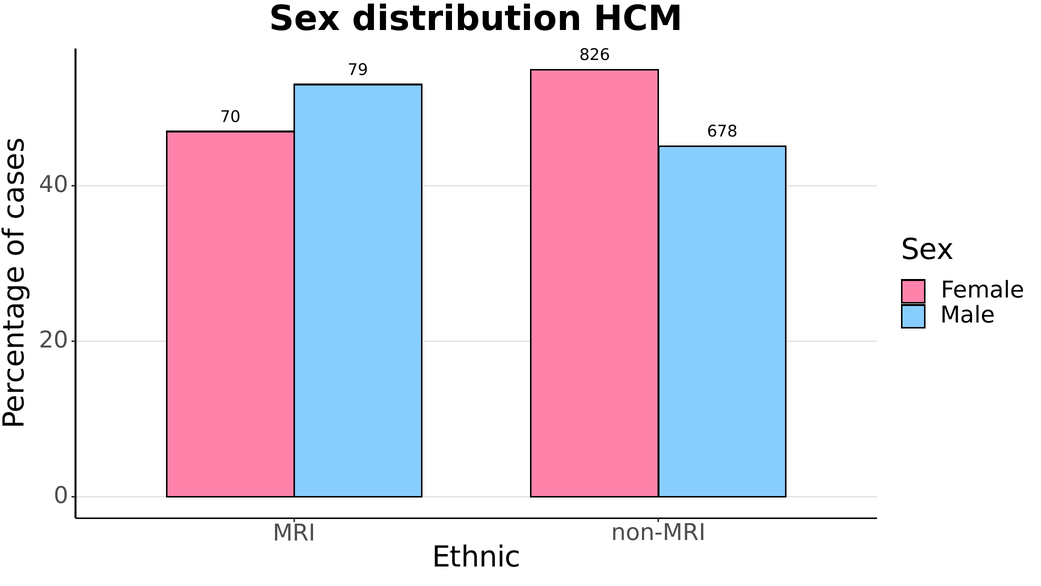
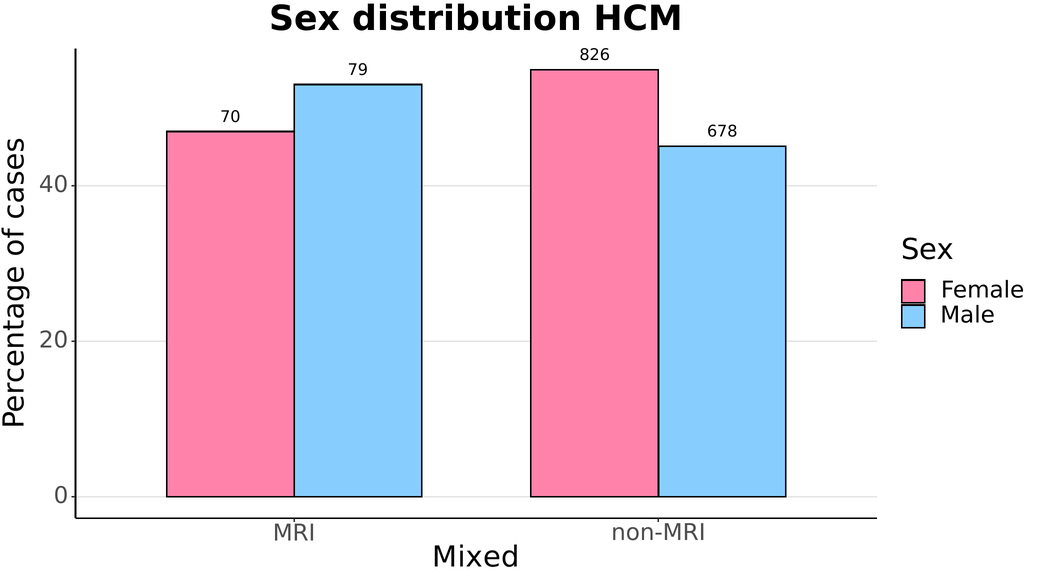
Ethnic: Ethnic -> Mixed (476, 557)
